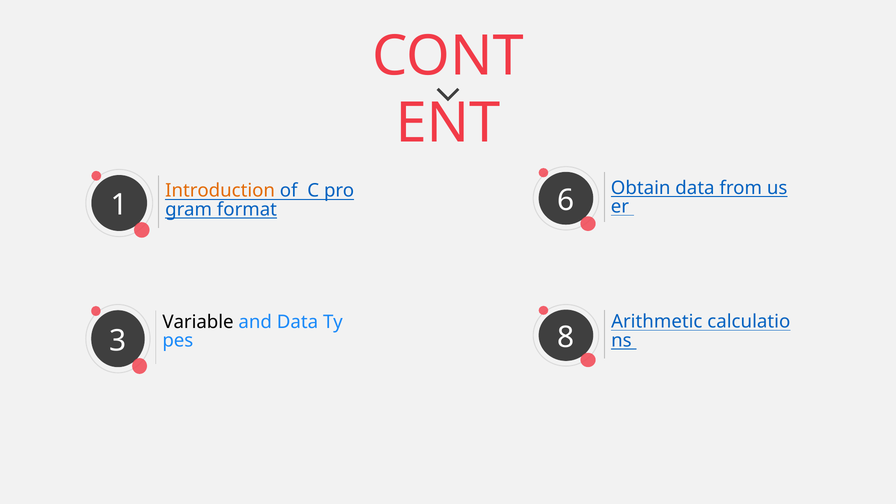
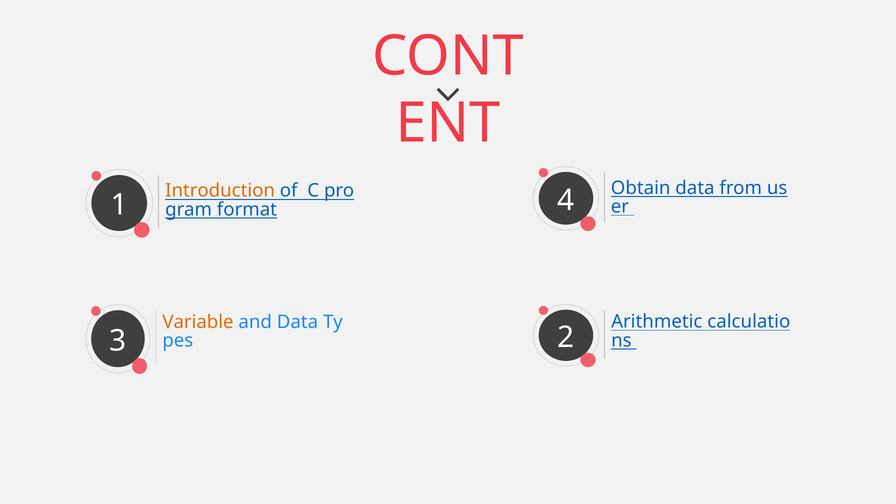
6: 6 -> 4 (566, 200)
Variable colour: black -> orange (198, 322)
8: 8 -> 2 (566, 337)
